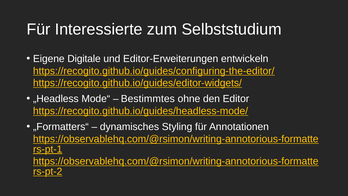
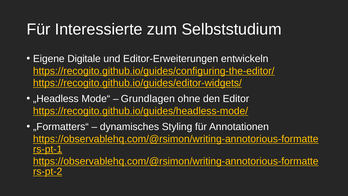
Bestimmtes: Bestimmtes -> Grundlagen (148, 99)
